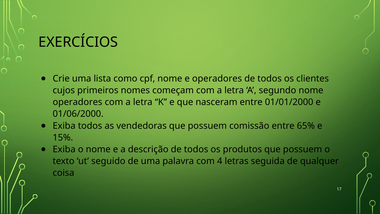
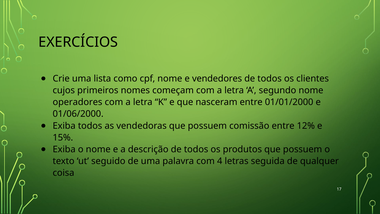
e operadores: operadores -> vendedores (217, 79)
65%: 65% -> 12% (306, 126)
